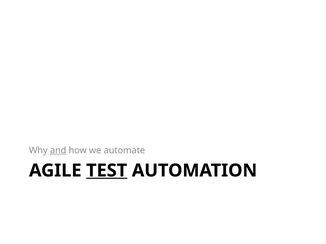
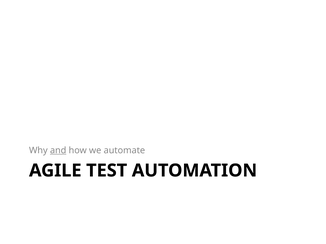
TEST underline: present -> none (107, 171)
